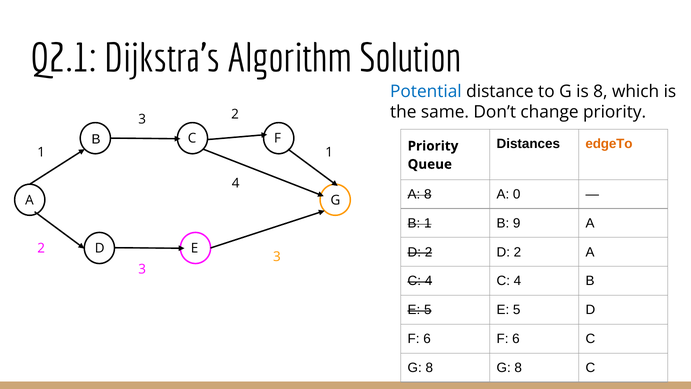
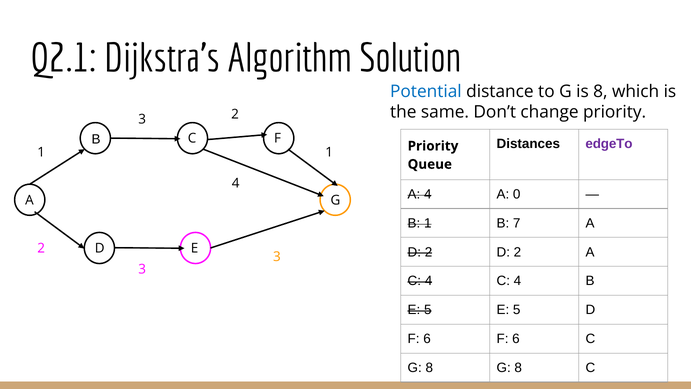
edgeTo colour: orange -> purple (609, 144)
A 8: 8 -> 4 (428, 194)
9: 9 -> 7 (517, 223)
